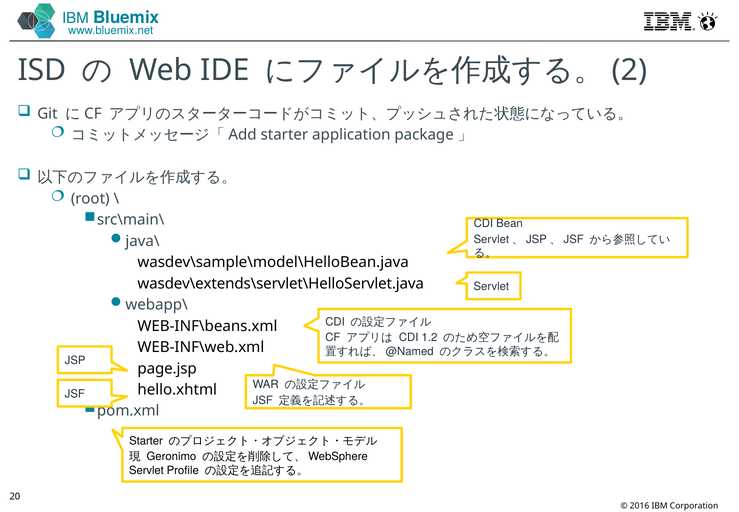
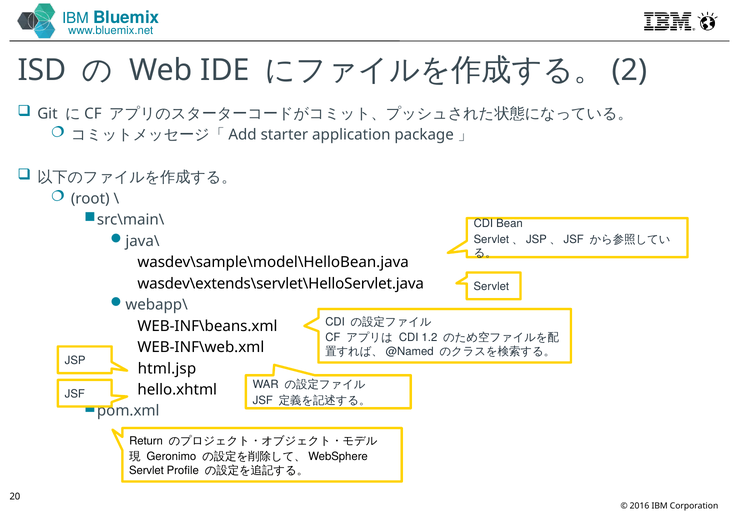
page.jsp: page.jsp -> html.jsp (167, 368)
Starter: Starter -> Return (146, 440)
